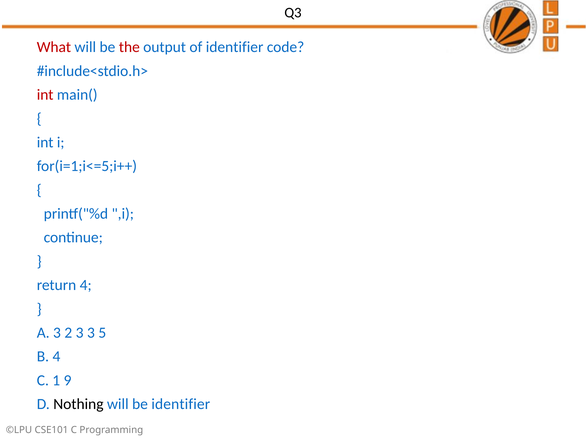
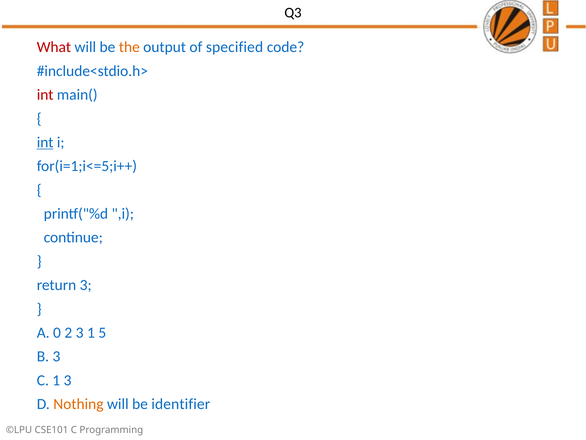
the colour: red -> orange (129, 47)
of identifier: identifier -> specified (235, 47)
int underline: none -> present (45, 142)
return 4: 4 -> 3 (86, 285)
A 3: 3 -> 0 (57, 332)
3 3: 3 -> 1 (91, 332)
B 4: 4 -> 3 (56, 356)
1 9: 9 -> 3 (68, 380)
Nothing colour: black -> orange (78, 404)
